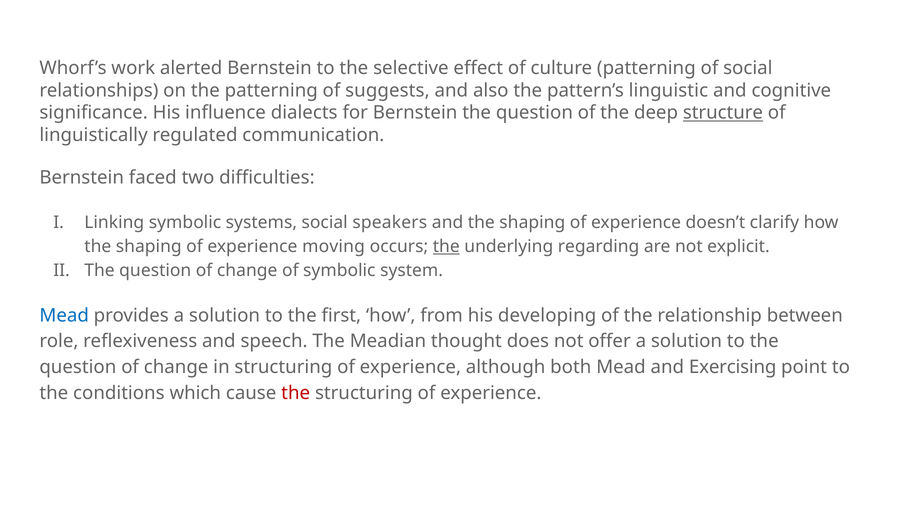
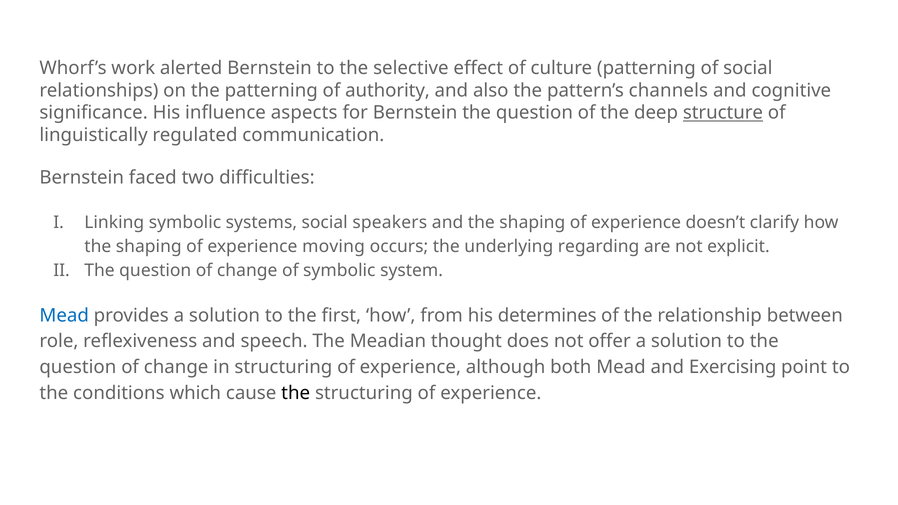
suggests: suggests -> authority (388, 90)
linguistic: linguistic -> channels (668, 90)
dialects: dialects -> aspects (304, 113)
the underline: present -> none (446, 246)
developing: developing -> determines (547, 316)
the colour: red -> black (296, 393)
